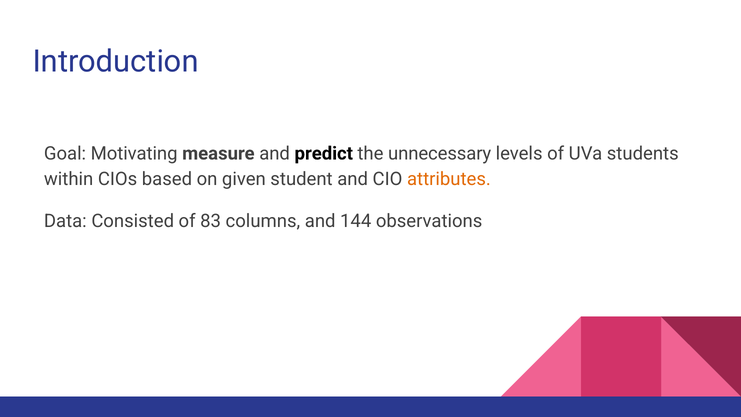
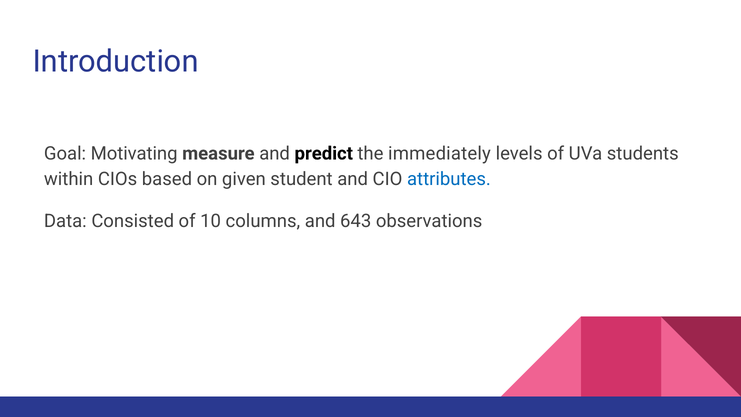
unnecessary: unnecessary -> immediately (439, 153)
attributes colour: orange -> blue (449, 179)
83: 83 -> 10 (211, 221)
144: 144 -> 643 (356, 221)
